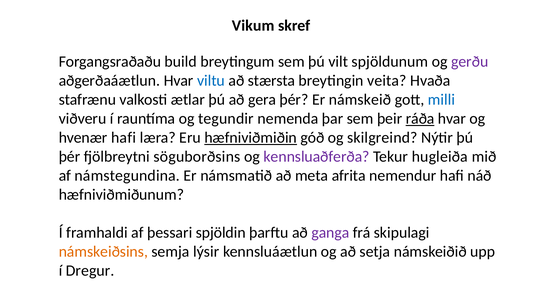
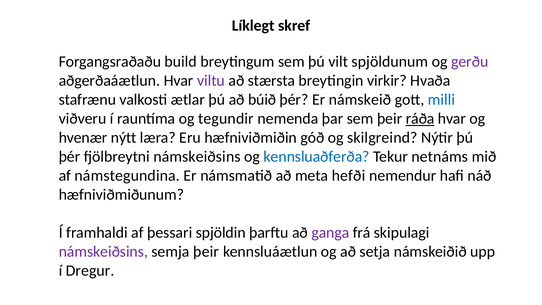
Vikum: Vikum -> Líklegt (253, 26)
viltu colour: blue -> purple (211, 81)
veita: veita -> virkir (387, 81)
gera: gera -> búið (262, 100)
hvenær hafi: hafi -> nýtt (124, 138)
hæfniviðmiðin underline: present -> none (251, 138)
fjölbreytni söguborðsins: söguborðsins -> námskeiðsins (197, 157)
kennsluaðferða colour: purple -> blue (317, 157)
hugleiða: hugleiða -> netnáms (440, 157)
afrita: afrita -> hefði (349, 176)
námskeiðsins colour: orange -> purple (103, 252)
semja lýsir: lýsir -> þeir (206, 252)
